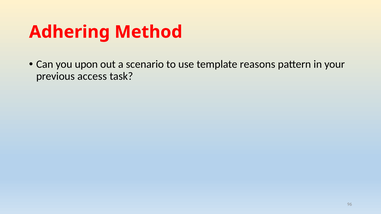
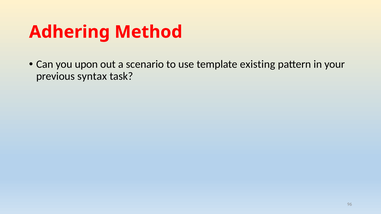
reasons: reasons -> existing (258, 64)
access: access -> syntax (92, 76)
